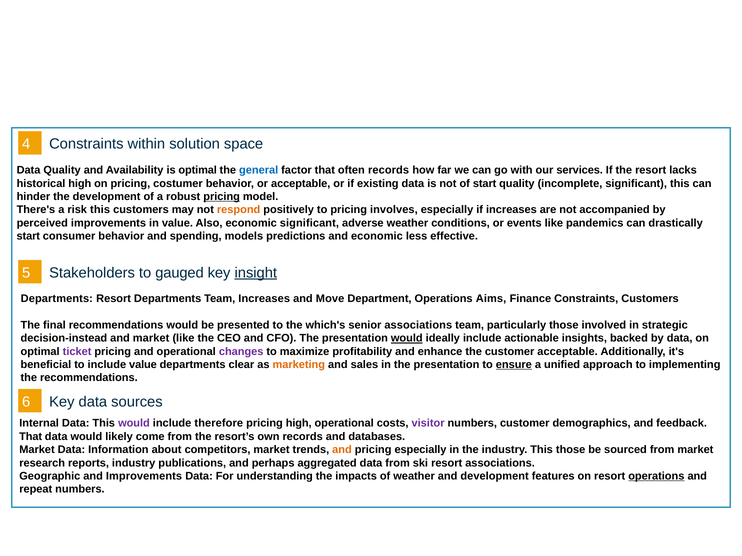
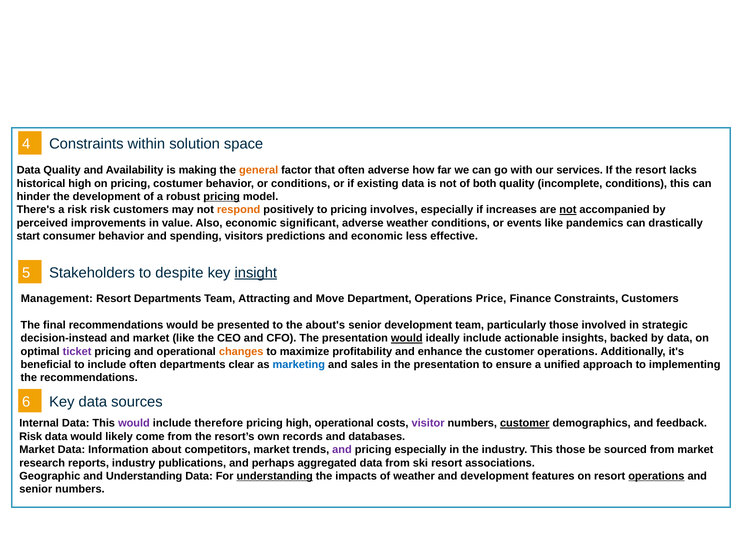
is optimal: optimal -> making (198, 170)
general colour: blue -> orange (259, 170)
often records: records -> adverse (389, 170)
or acceptable: acceptable -> conditions (301, 184)
of start: start -> both (485, 184)
incomplete significant: significant -> conditions (636, 184)
risk this: this -> risk (100, 210)
not underline: none -> present (568, 210)
models: models -> visitors (244, 236)
gauged: gauged -> despite (179, 273)
Departments: Departments -> Management (57, 299)
Team Increases: Increases -> Attracting (264, 299)
Aims: Aims -> Price (491, 299)
which's: which's -> about's (325, 325)
senior associations: associations -> development (418, 325)
changes colour: purple -> orange (241, 352)
customer acceptable: acceptable -> operations (568, 352)
include value: value -> often (143, 365)
marketing colour: orange -> blue (299, 365)
ensure underline: present -> none (514, 365)
customer underline: none -> present (525, 424)
That: That -> Risk (31, 437)
and colour: orange -> purple (342, 450)
and Improvements: Improvements -> Understanding (144, 477)
understanding underline: none -> present (275, 477)
repeat: repeat -> senior (36, 490)
